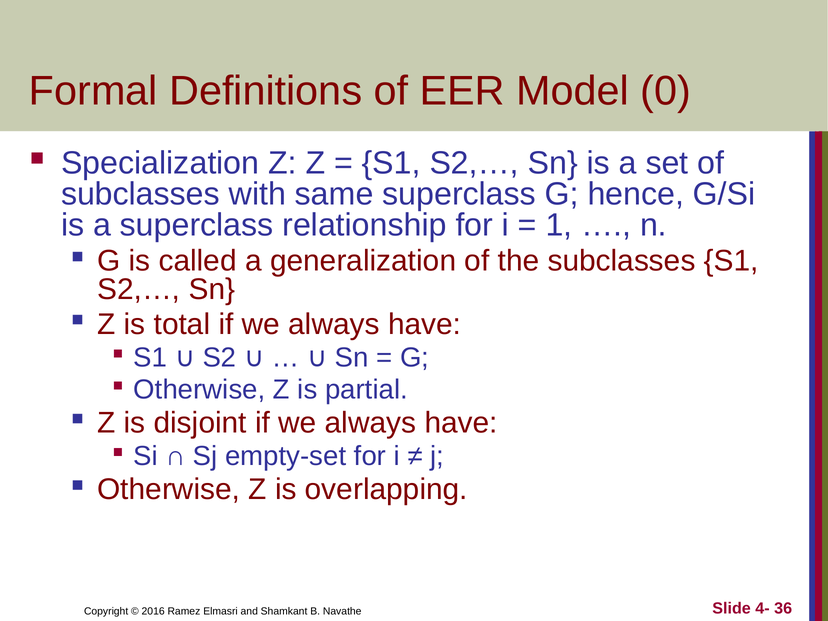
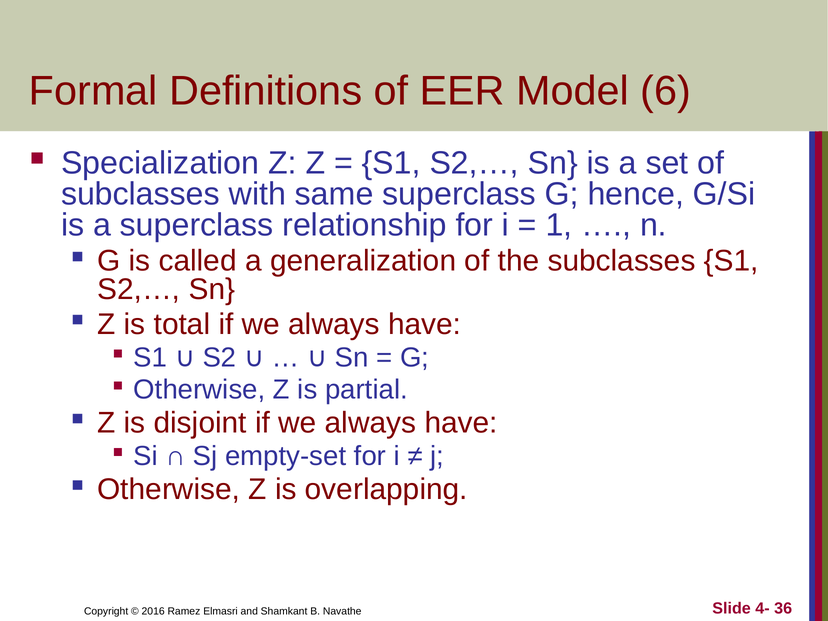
0: 0 -> 6 (666, 91)
